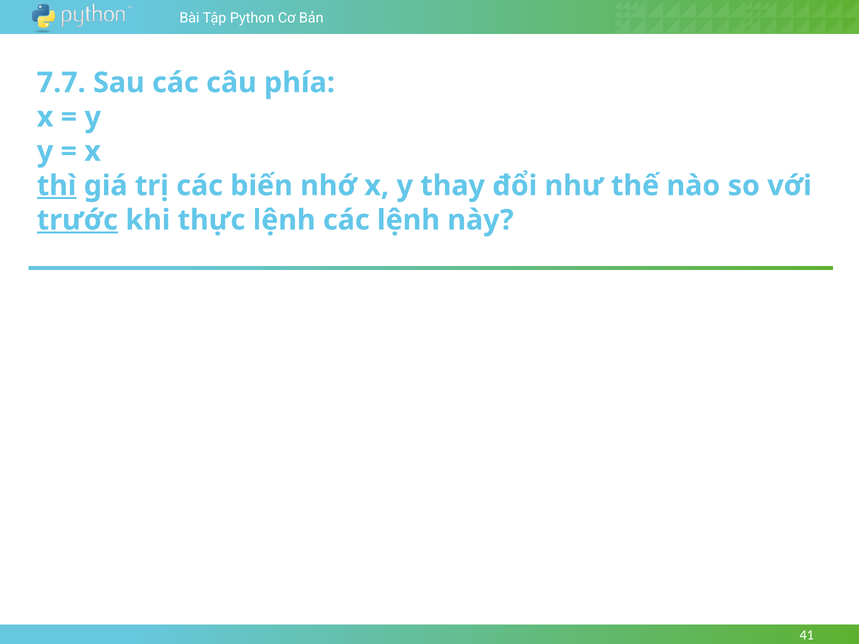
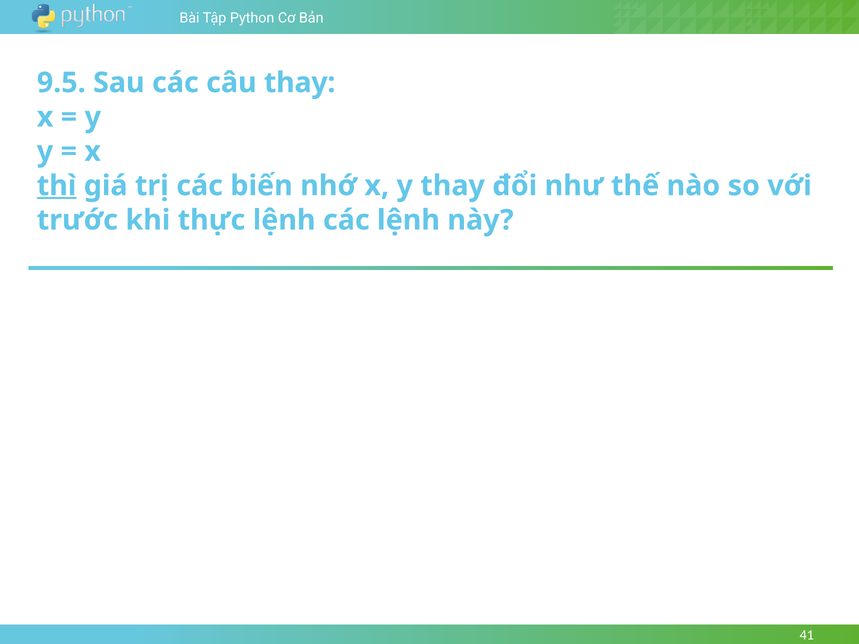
7.7: 7.7 -> 9.5 (61, 83)
câu phía: phía -> thay (300, 83)
trước underline: present -> none (77, 220)
